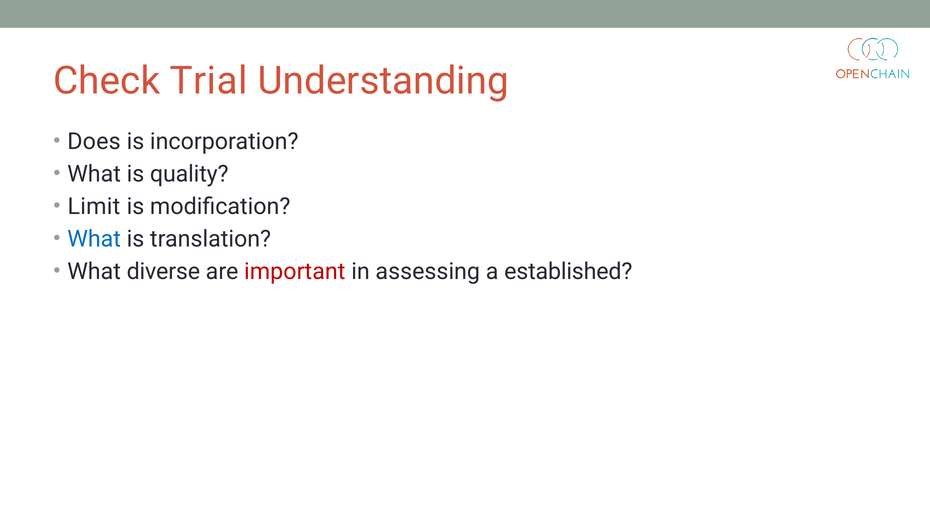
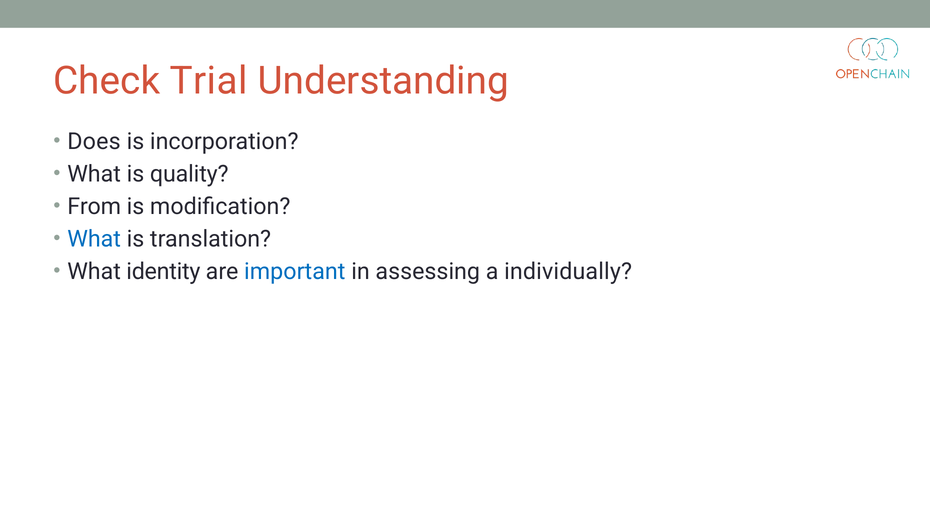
Limit: Limit -> From (94, 207)
diverse: diverse -> identity (163, 272)
important colour: red -> blue (295, 272)
established: established -> individually (568, 272)
